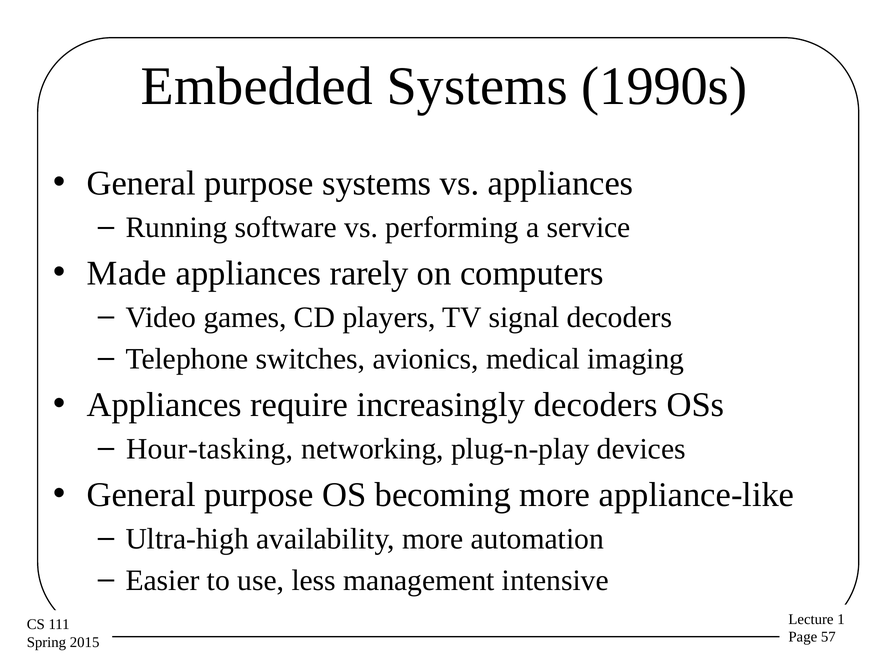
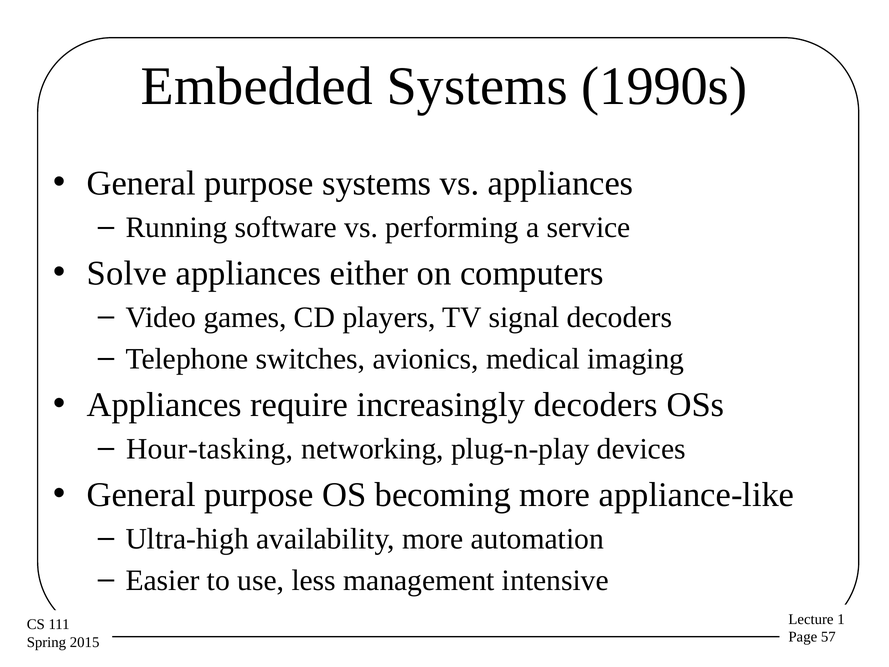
Made: Made -> Solve (127, 273)
rarely: rarely -> either (369, 273)
